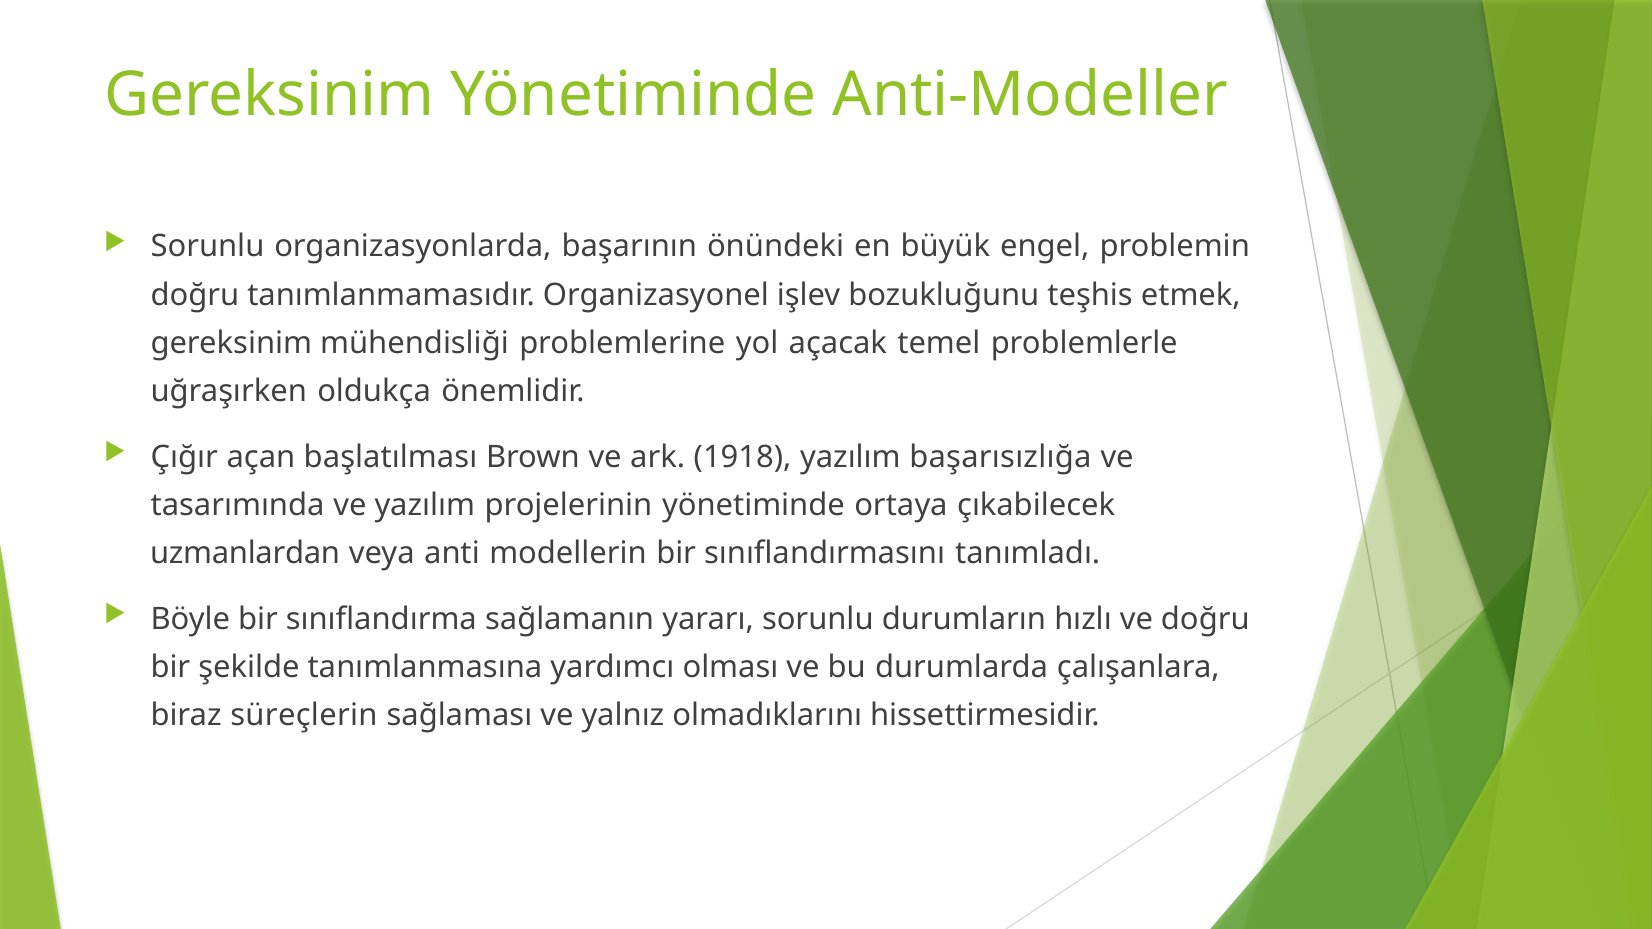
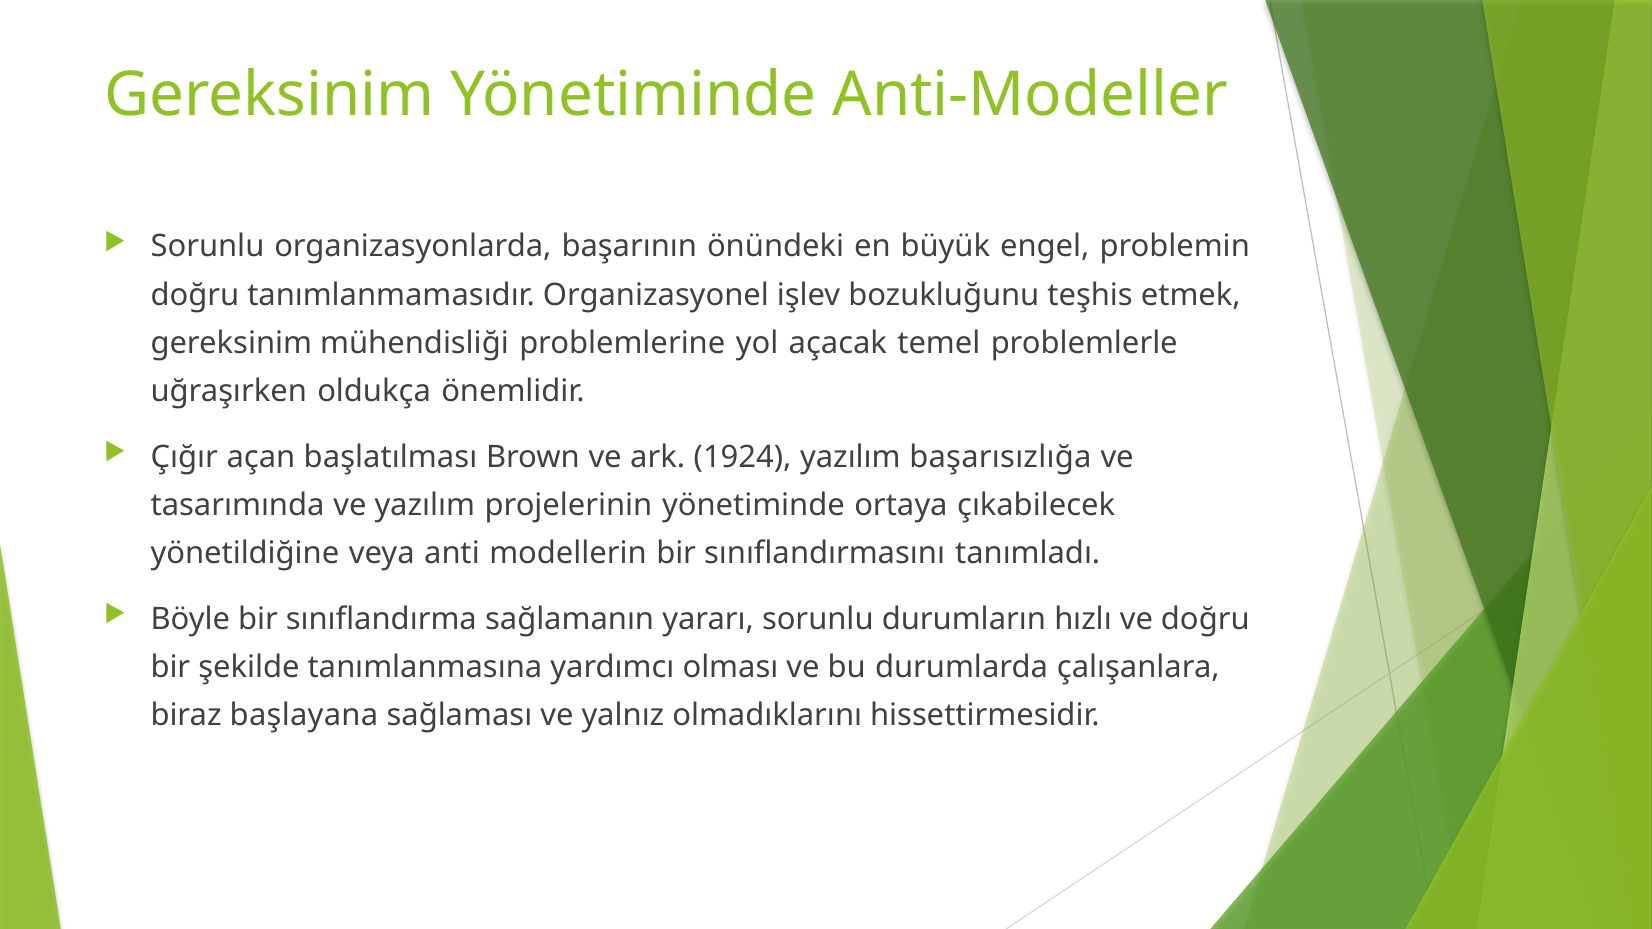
1918: 1918 -> 1924 (743, 457)
uzmanlardan: uzmanlardan -> yönetildiğine (245, 554)
süreçlerin: süreçlerin -> başlayana (304, 716)
